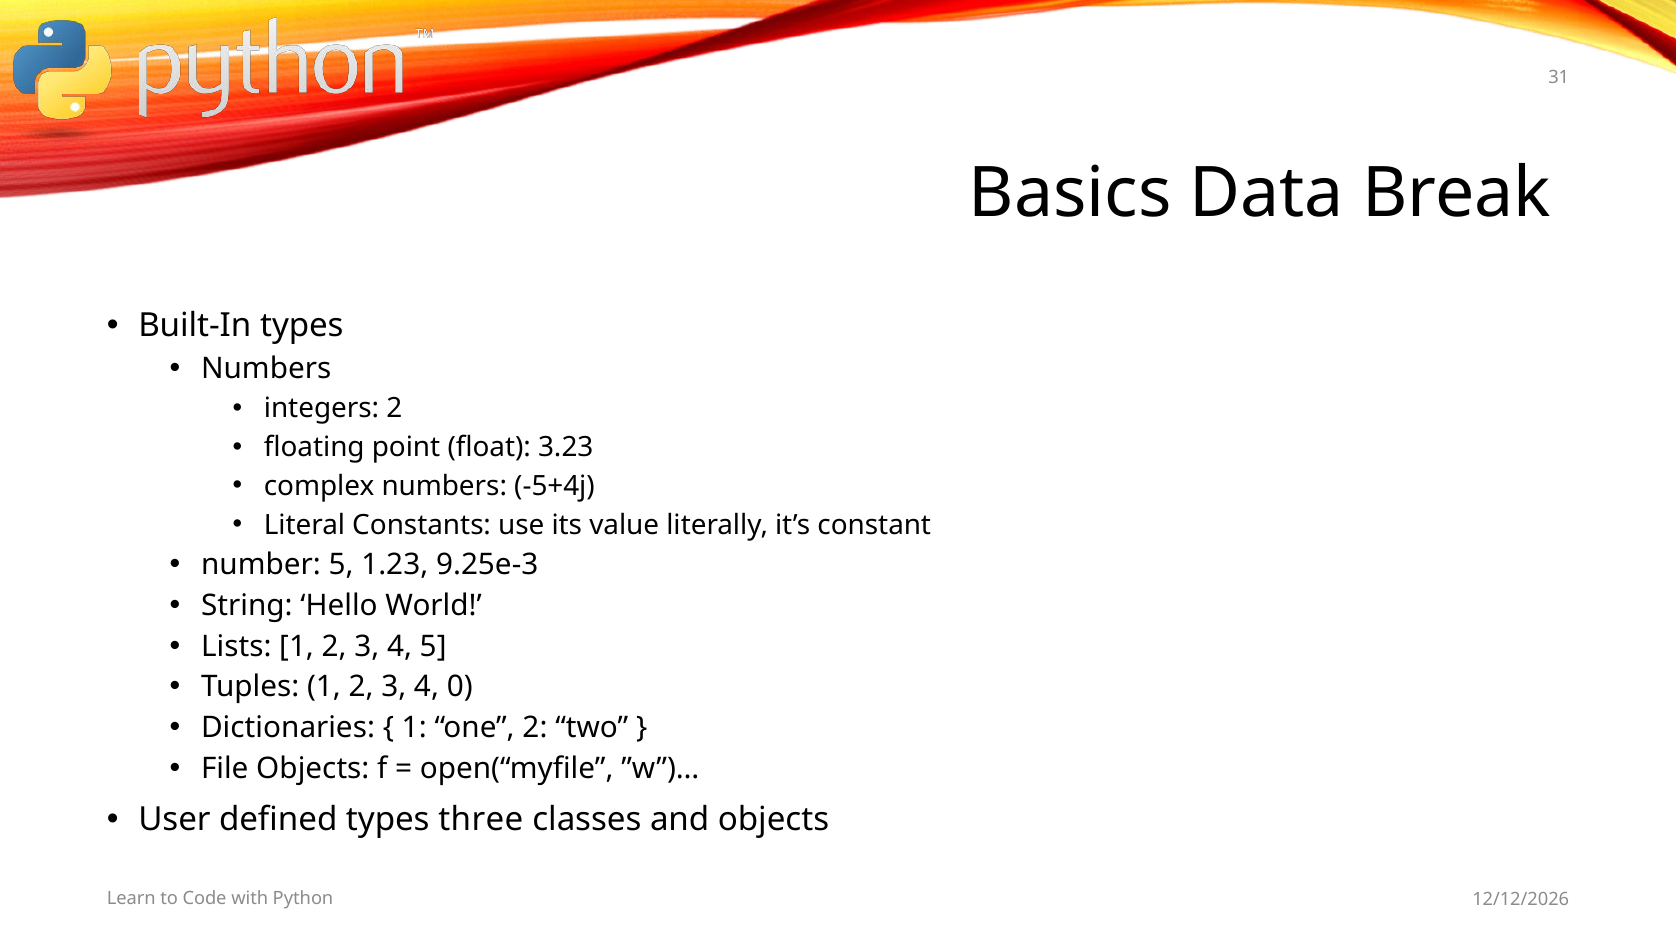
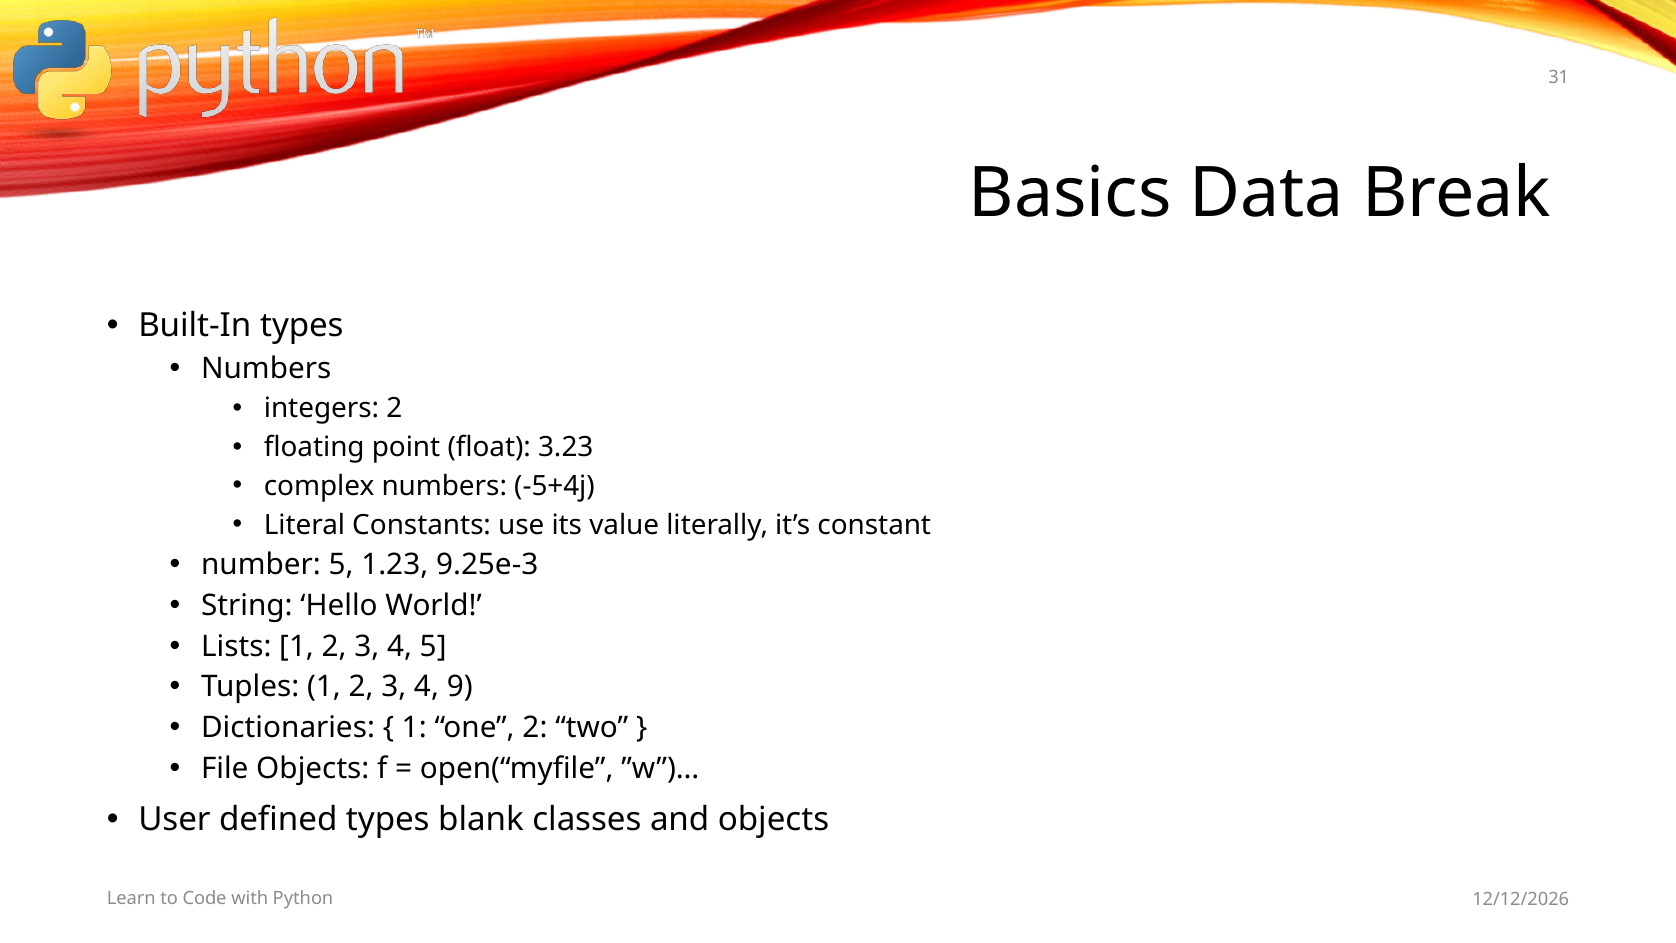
0: 0 -> 9 (460, 687)
three: three -> blank (481, 820)
